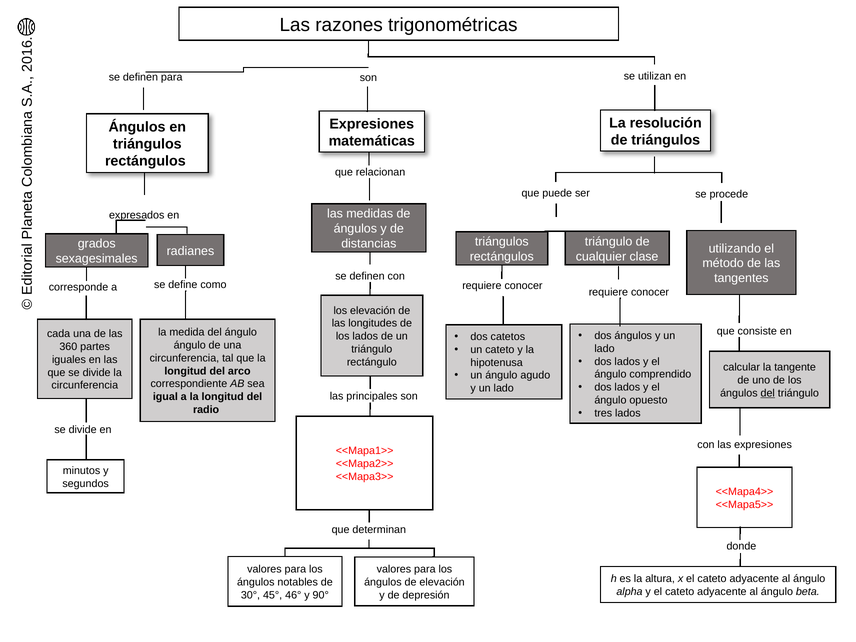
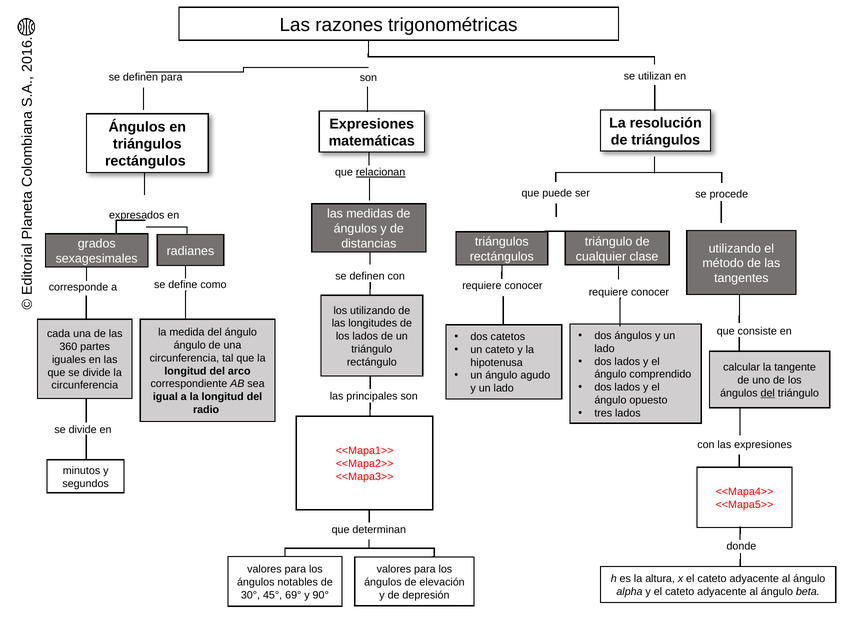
relacionan underline: none -> present (381, 172)
los elevación: elevación -> utilizando (373, 311)
46°: 46° -> 69° (293, 595)
